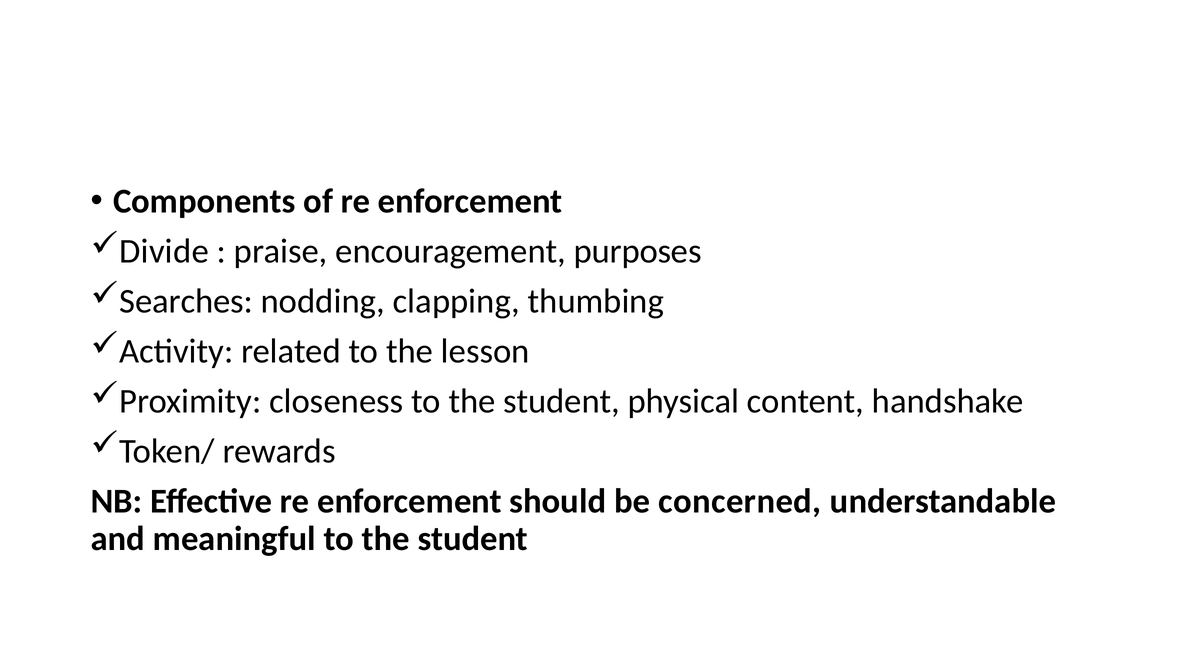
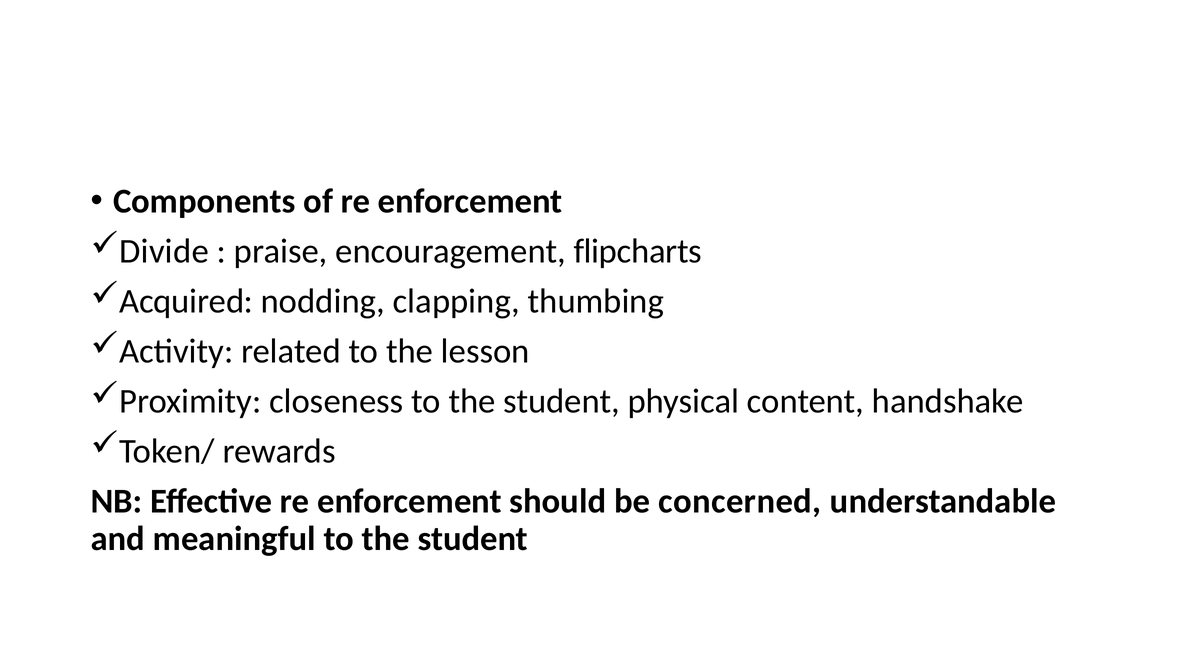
purposes: purposes -> flipcharts (638, 251)
Searches: Searches -> Acquired (186, 301)
